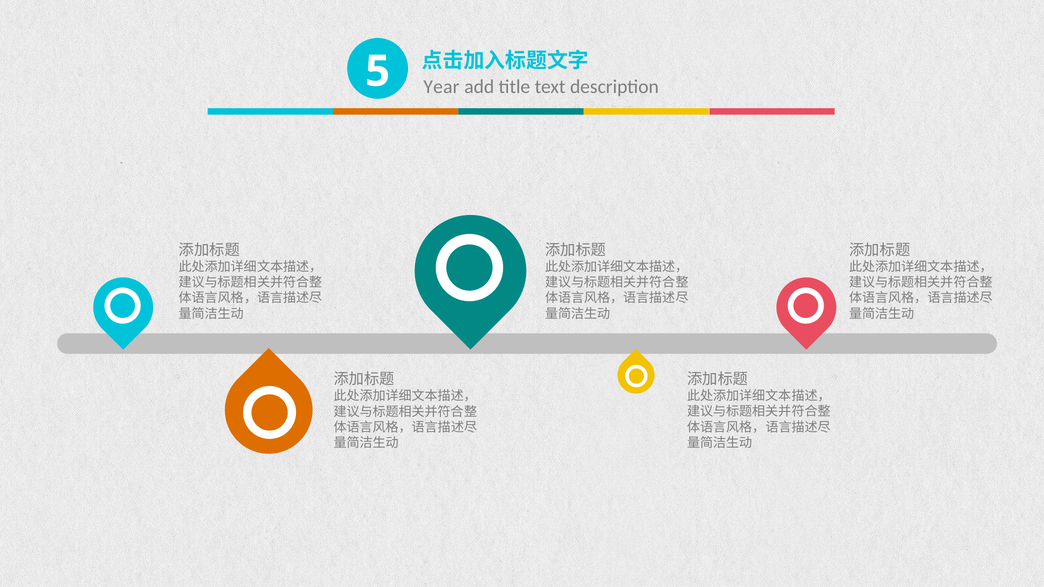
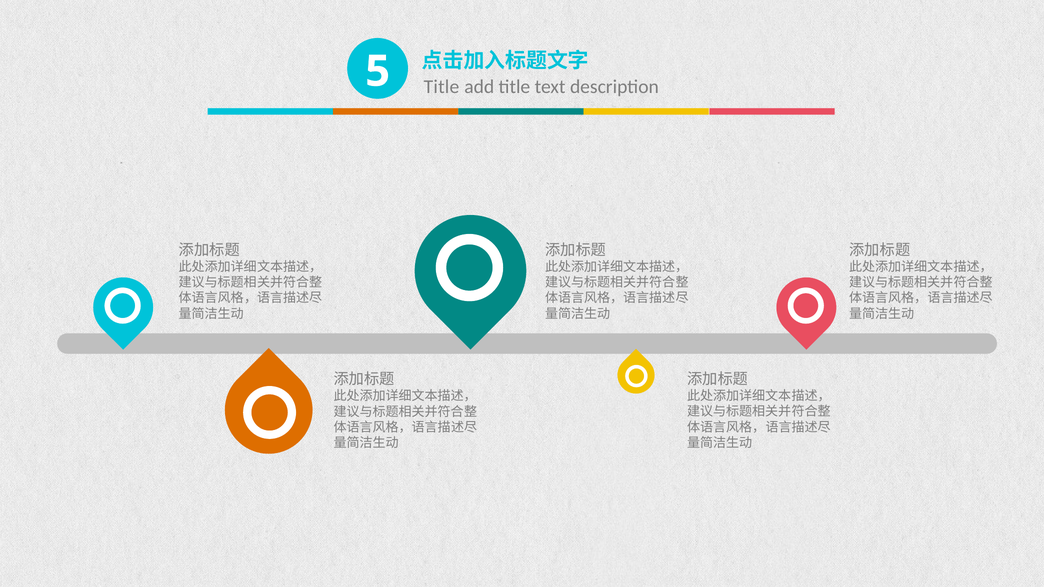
Year: Year -> Title (441, 87)
